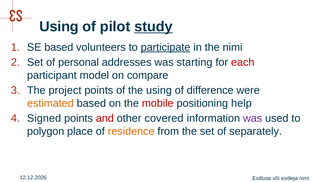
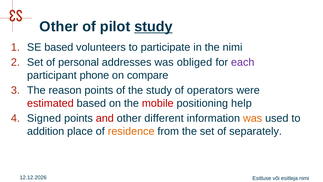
Using: Using -> Other (59, 27)
participate underline: present -> none (166, 47)
starting: starting -> obliged (195, 62)
each colour: red -> purple (243, 62)
model: model -> phone (94, 75)
project: project -> reason (65, 90)
the using: using -> study (159, 90)
difference: difference -> operators (210, 90)
estimated colour: orange -> red (50, 103)
covered: covered -> different (164, 118)
was colour: purple -> orange (253, 118)
polygon: polygon -> addition (46, 131)
